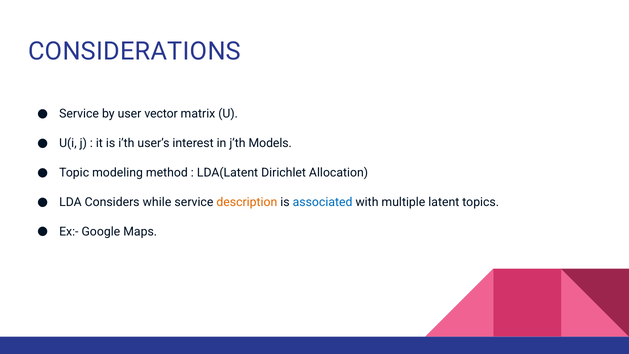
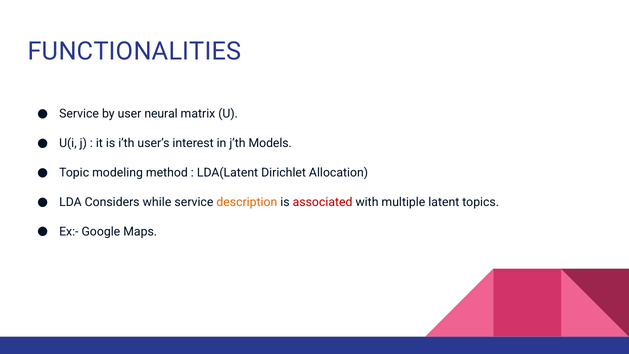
CONSIDERATIONS: CONSIDERATIONS -> FUNCTIONALITIES (135, 51)
vector: vector -> neural (161, 114)
associated colour: blue -> red (323, 202)
